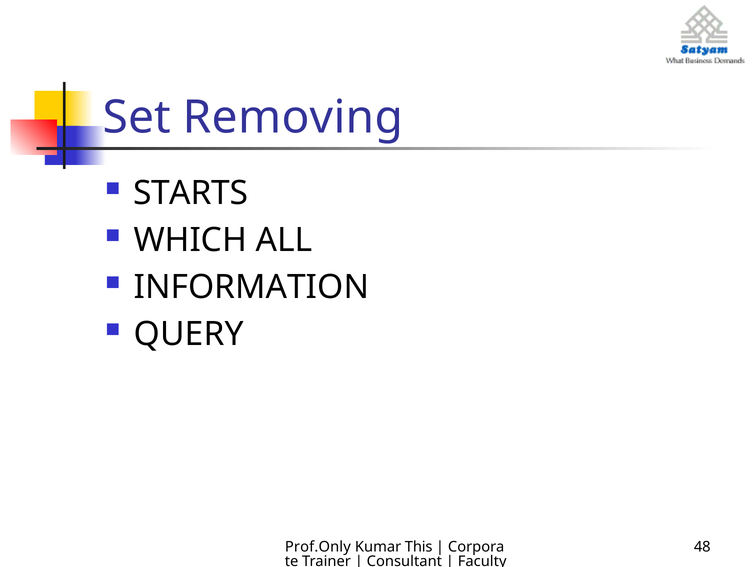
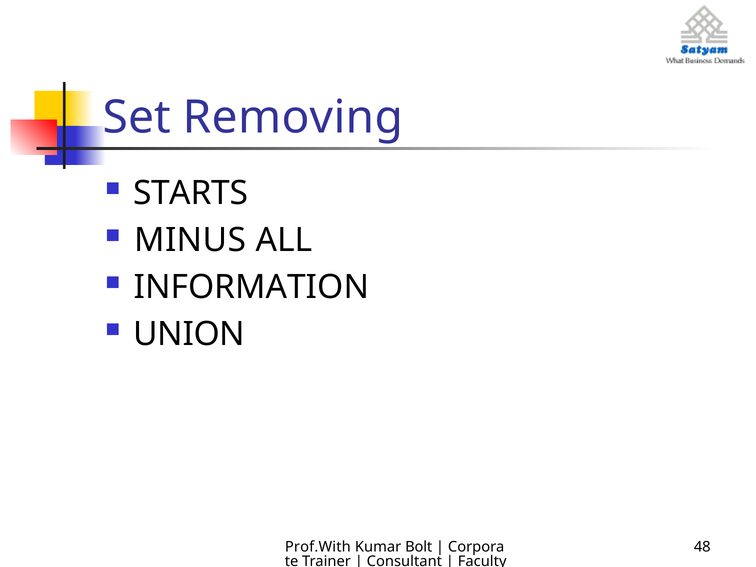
WHICH: WHICH -> MINUS (190, 240)
QUERY: QUERY -> UNION (189, 334)
Prof.Only: Prof.Only -> Prof.With (318, 547)
This: This -> Bolt (419, 547)
